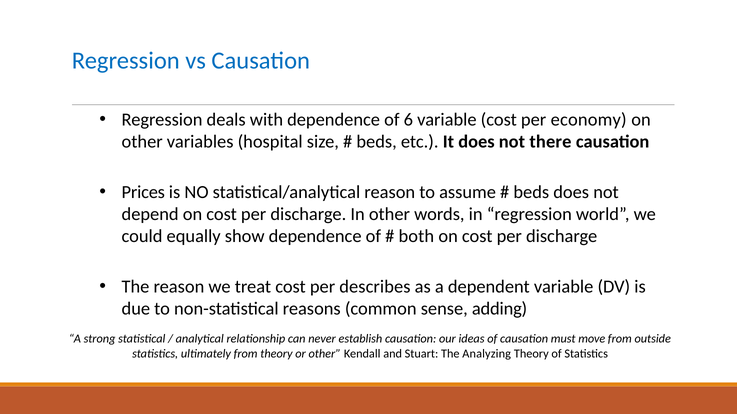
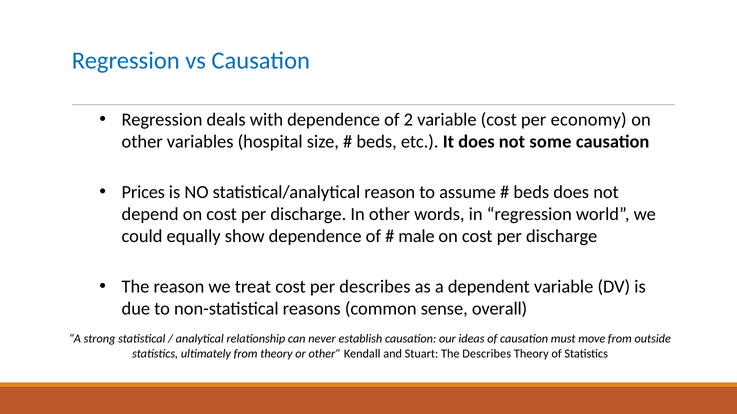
6: 6 -> 2 (408, 120)
there: there -> some (550, 142)
both: both -> male (416, 237)
adding: adding -> overall (500, 309)
The Analyzing: Analyzing -> Describes (487, 354)
